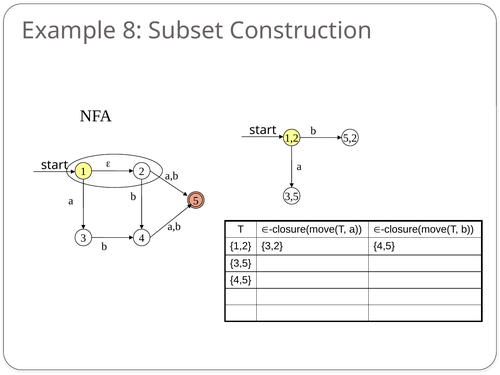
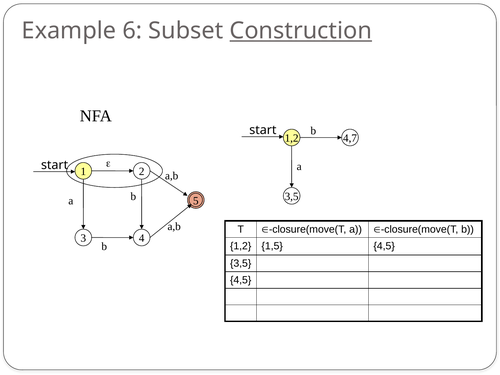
8: 8 -> 6 (132, 31)
Construction underline: none -> present (301, 31)
5,2: 5,2 -> 4,7 (350, 138)
3,2: 3,2 -> 1,5 (272, 246)
